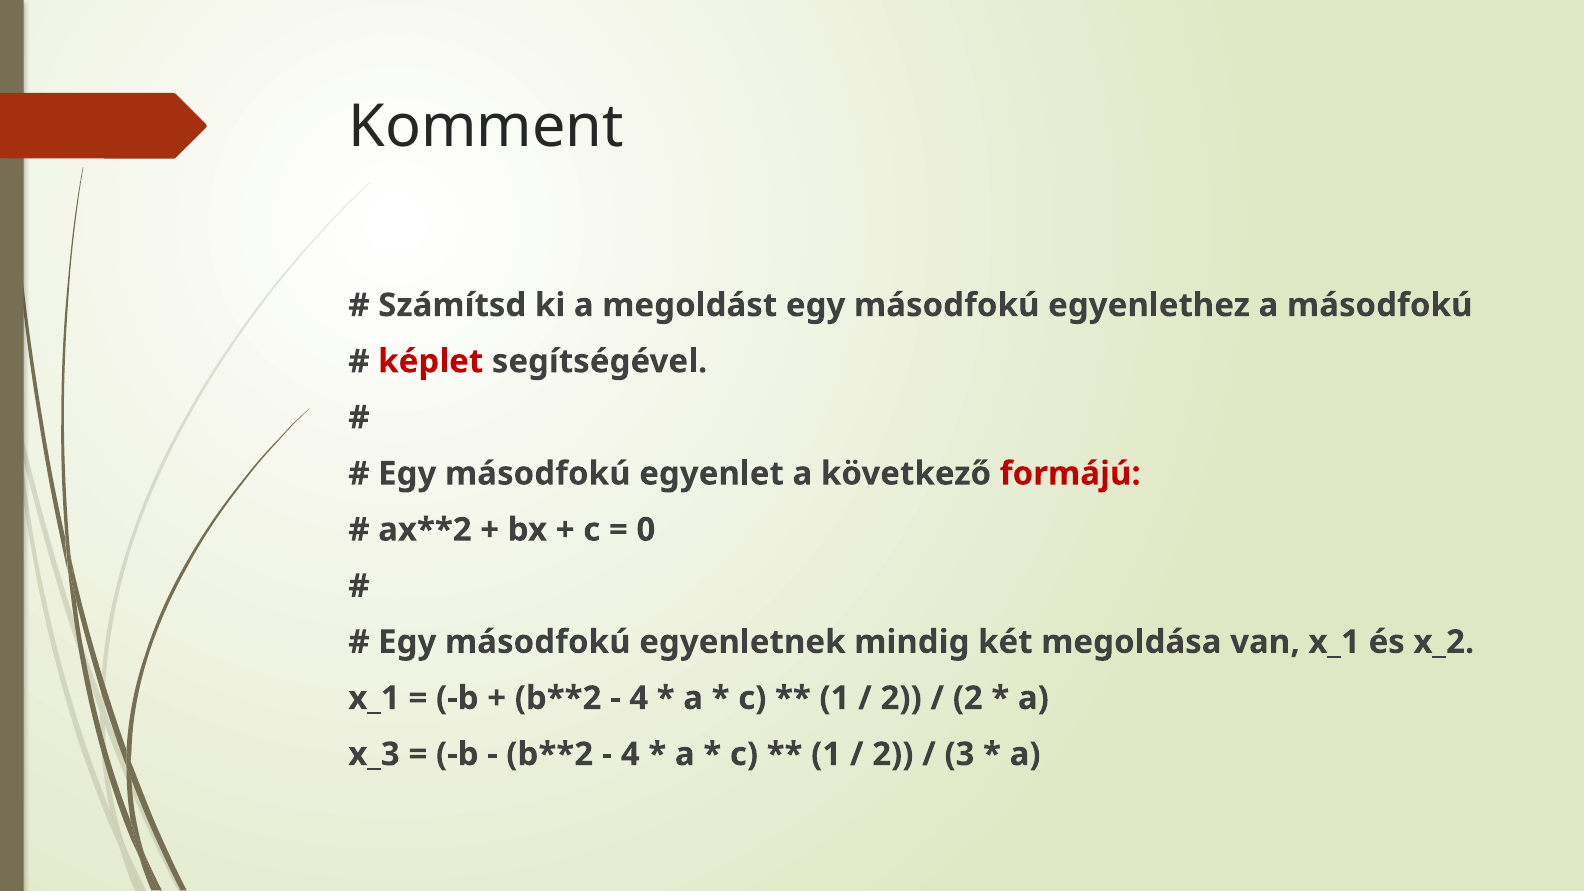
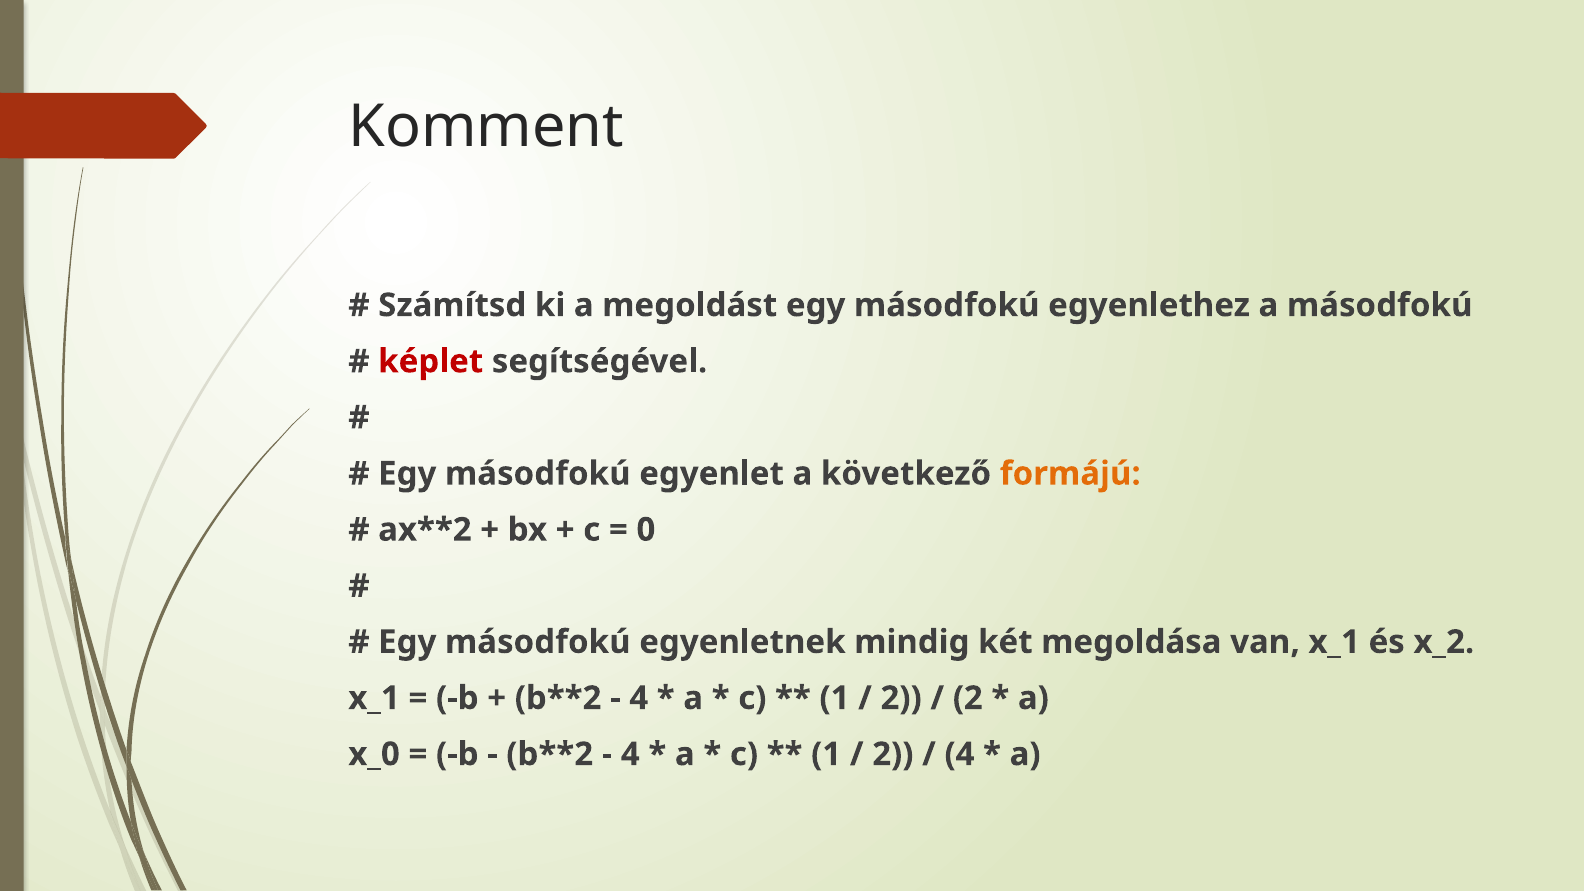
formájú colour: red -> orange (1070, 474)
x_3: x_3 -> x_0 (374, 754)
3: 3 -> 4 (960, 754)
